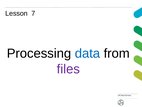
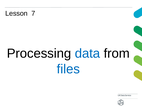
files colour: purple -> blue (68, 69)
